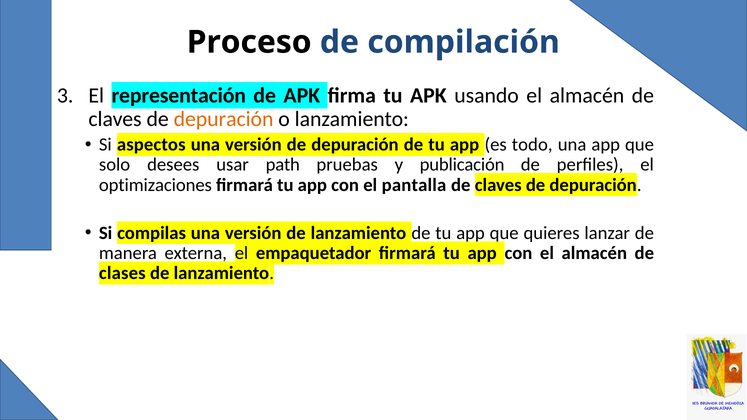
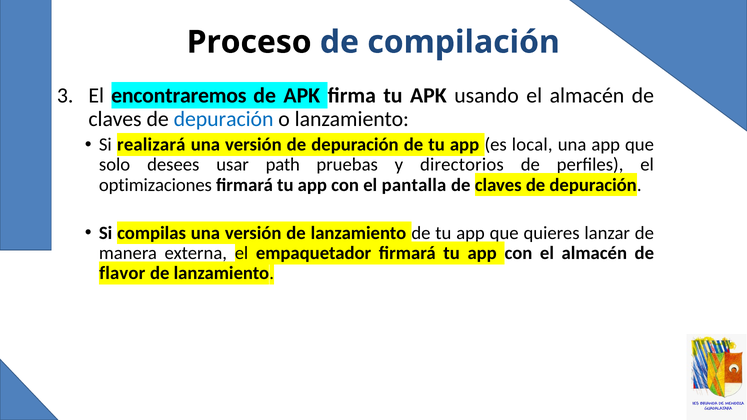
representación: representación -> encontraremos (179, 95)
depuración colour: orange -> blue (224, 119)
aspectos: aspectos -> realizará (151, 145)
todo: todo -> local (532, 145)
publicación: publicación -> directorios (462, 165)
clases: clases -> flavor (122, 273)
